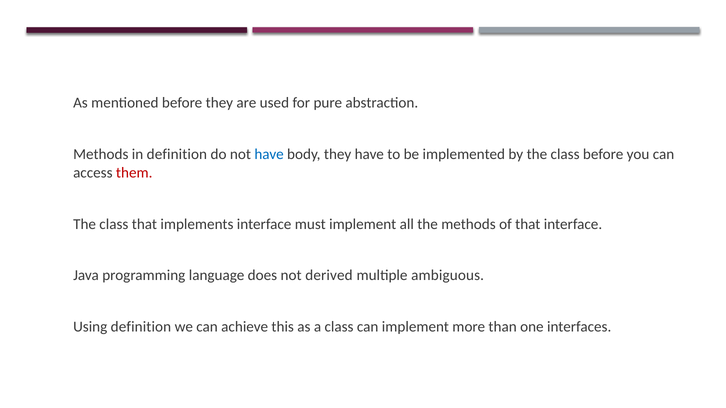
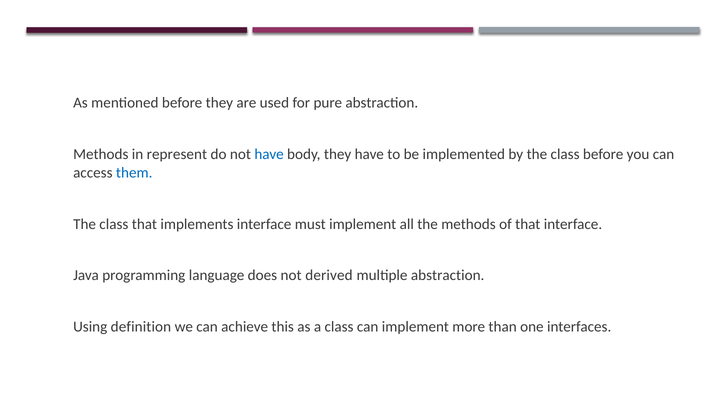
in definition: definition -> represent (177, 155)
them colour: red -> blue (134, 173)
multiple ambiguous: ambiguous -> abstraction (448, 276)
